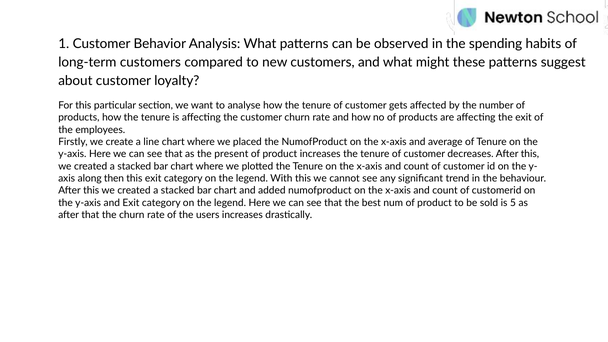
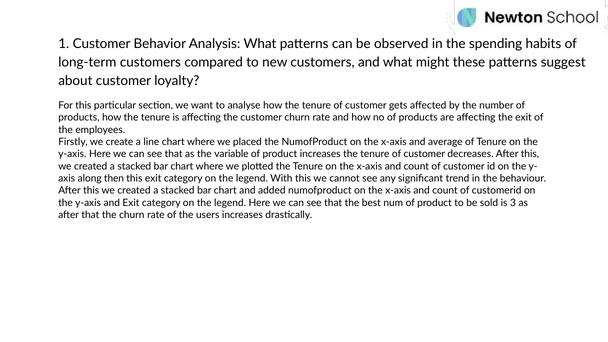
present: present -> variable (231, 154)
5: 5 -> 3 (513, 203)
